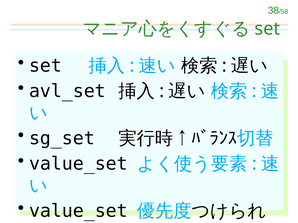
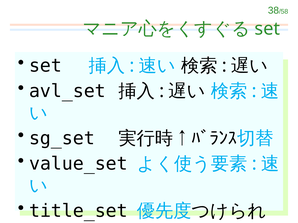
value_set: value_set -> title_set (78, 211)
